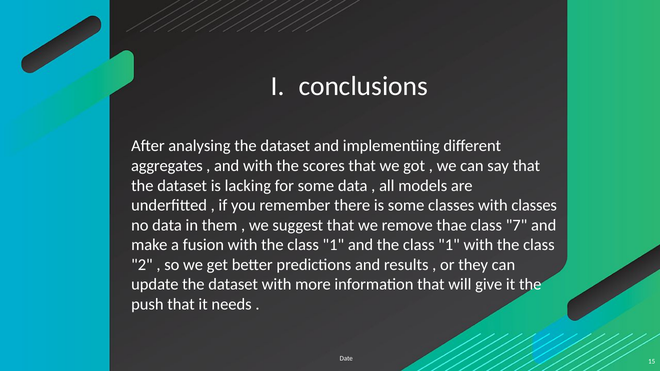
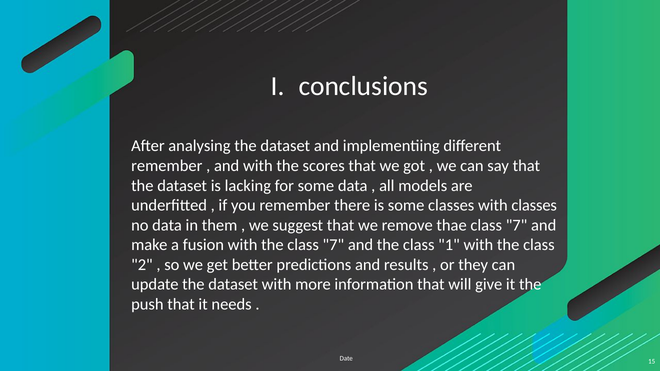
aggregates: aggregates -> remember (167, 166)
with the class 1: 1 -> 7 (333, 245)
